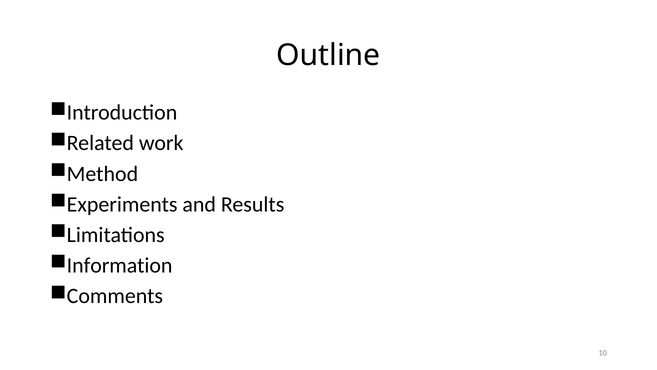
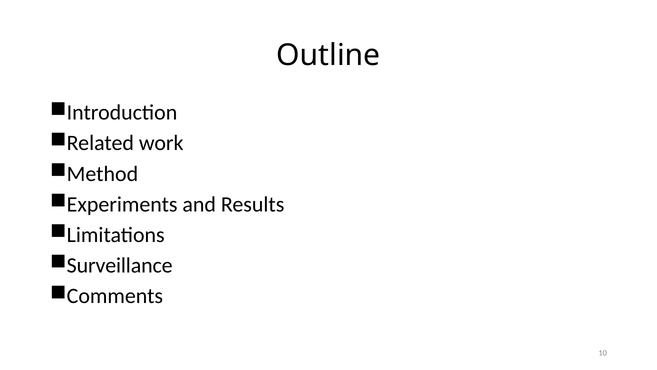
Information: Information -> Surveillance (120, 265)
